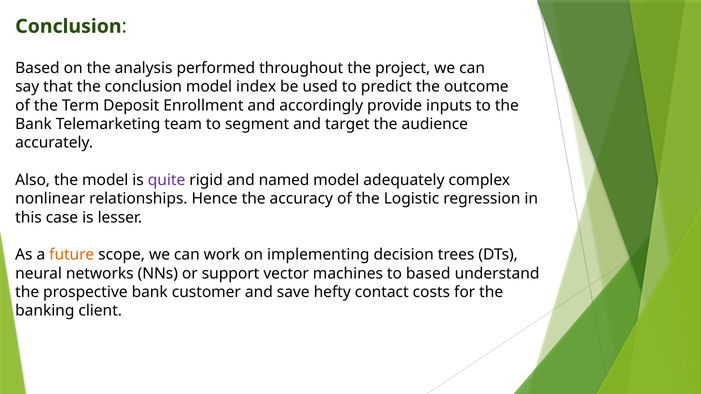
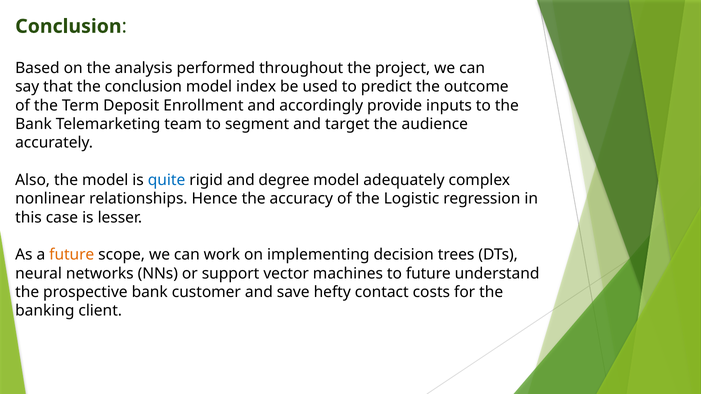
quite colour: purple -> blue (167, 180)
named: named -> degree (284, 180)
to based: based -> future (428, 274)
